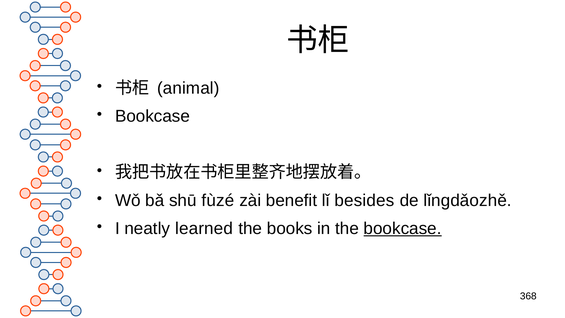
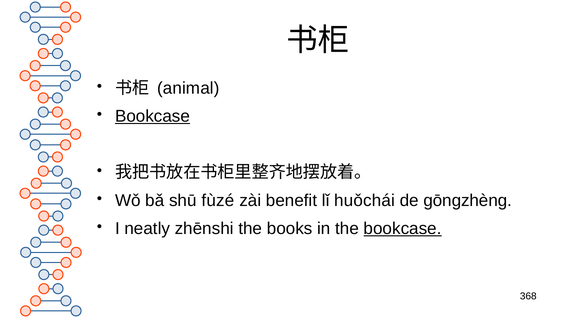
Bookcase underline: none -> present (153, 116)
besides: besides -> huǒchái (365, 200)
lǐngdǎozhě: lǐngdǎozhě -> gōngzhèng (468, 200)
learned: learned -> zhēnshi (204, 228)
